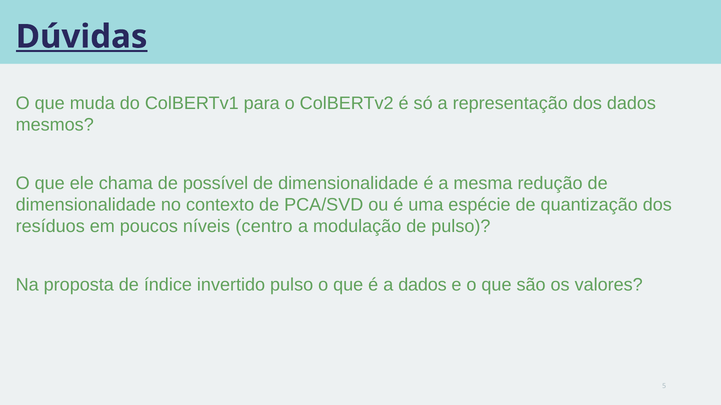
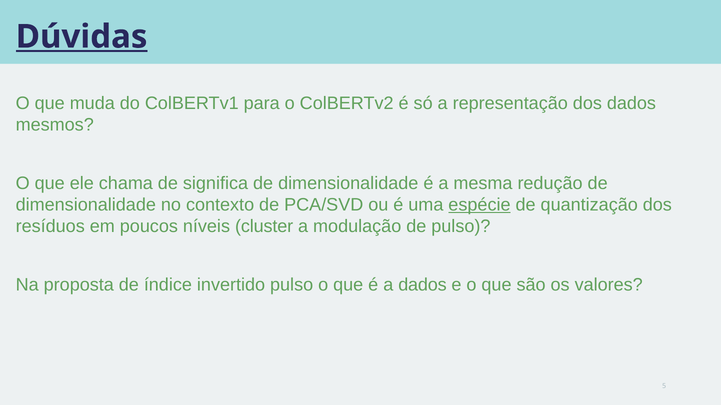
possível: possível -> significa (215, 184)
espécie underline: none -> present (479, 205)
centro: centro -> cluster (264, 227)
